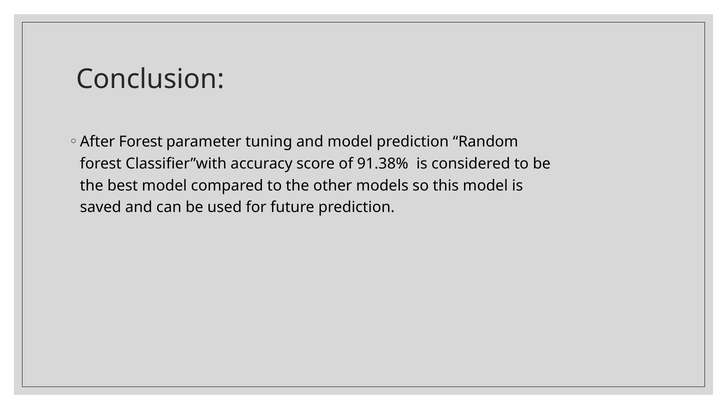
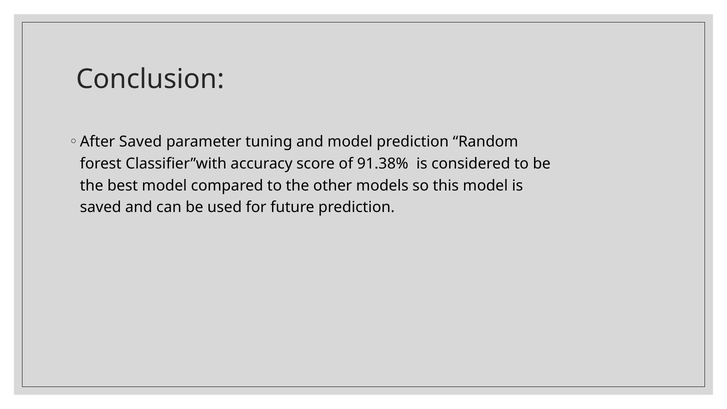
After Forest: Forest -> Saved (141, 142)
